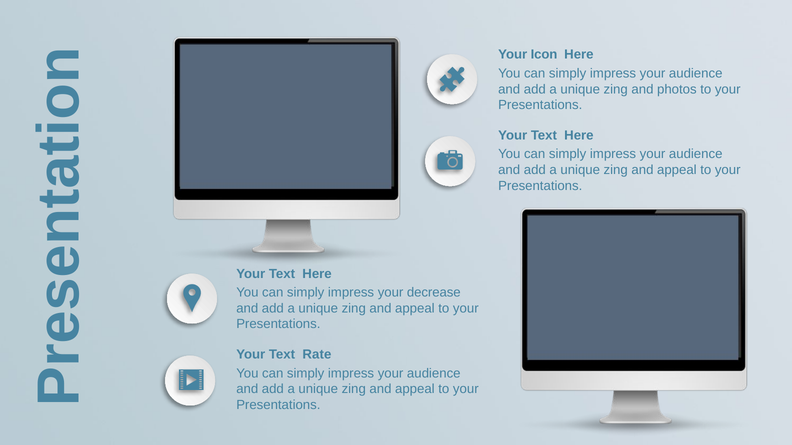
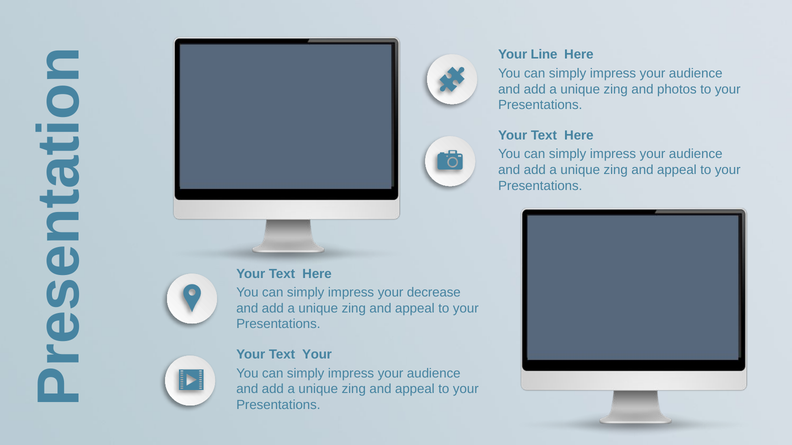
Icon: Icon -> Line (544, 55)
Text Rate: Rate -> Your (317, 355)
